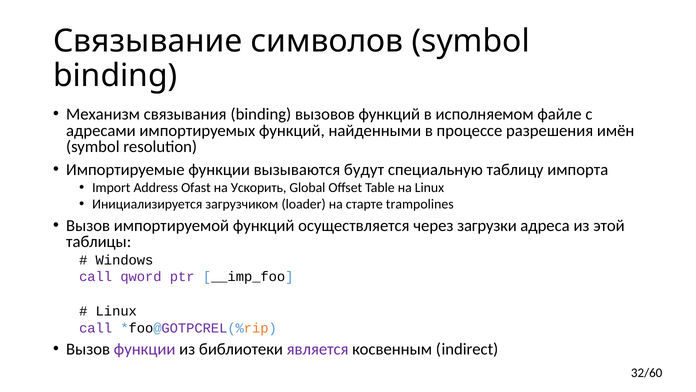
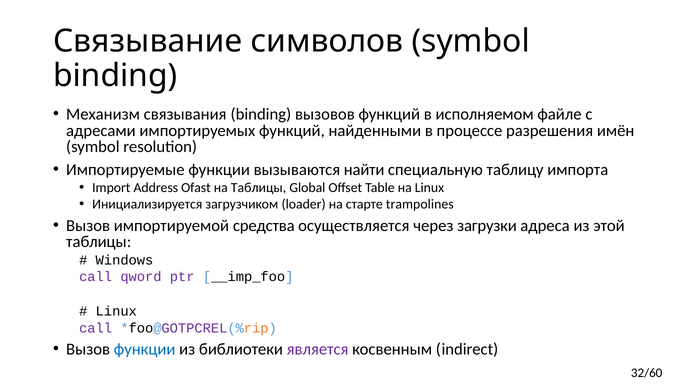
будут: будут -> найти (364, 169)
на Ускорить: Ускорить -> Таблицы (259, 188)
импортируемой функций: функций -> средства (264, 225)
функции colour: purple -> blue (145, 349)
